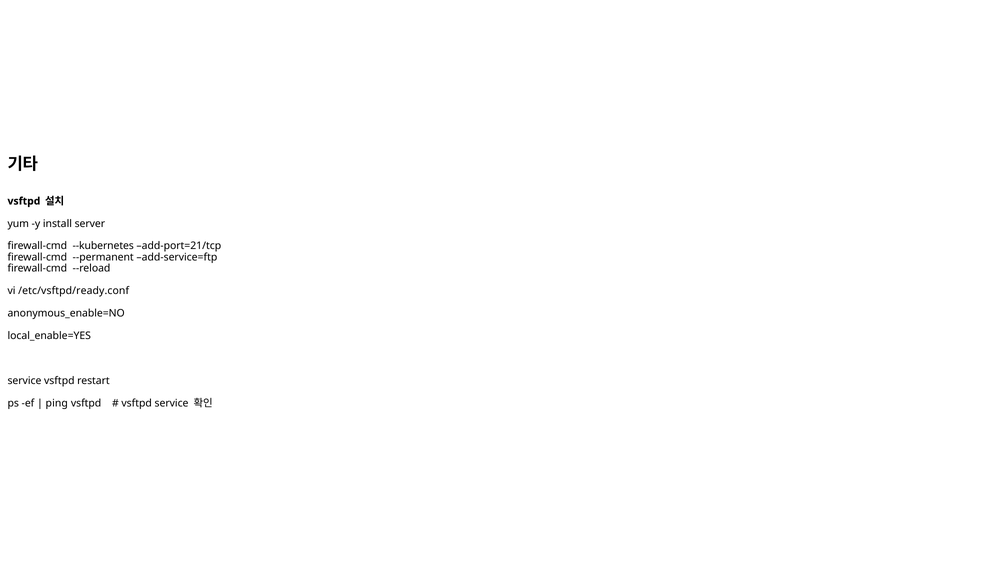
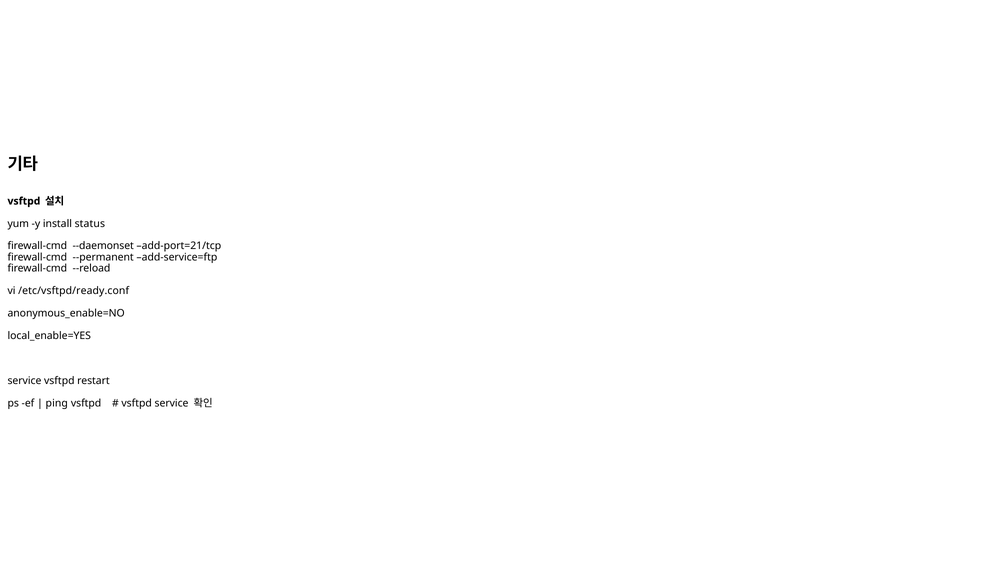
server: server -> status (90, 223)
--kubernetes: --kubernetes -> --daemonset (103, 246)
